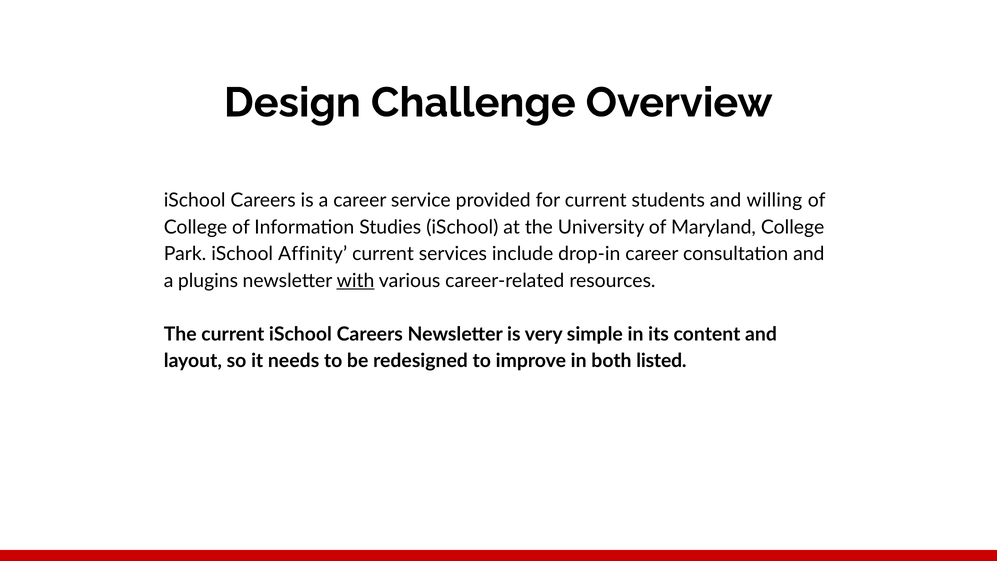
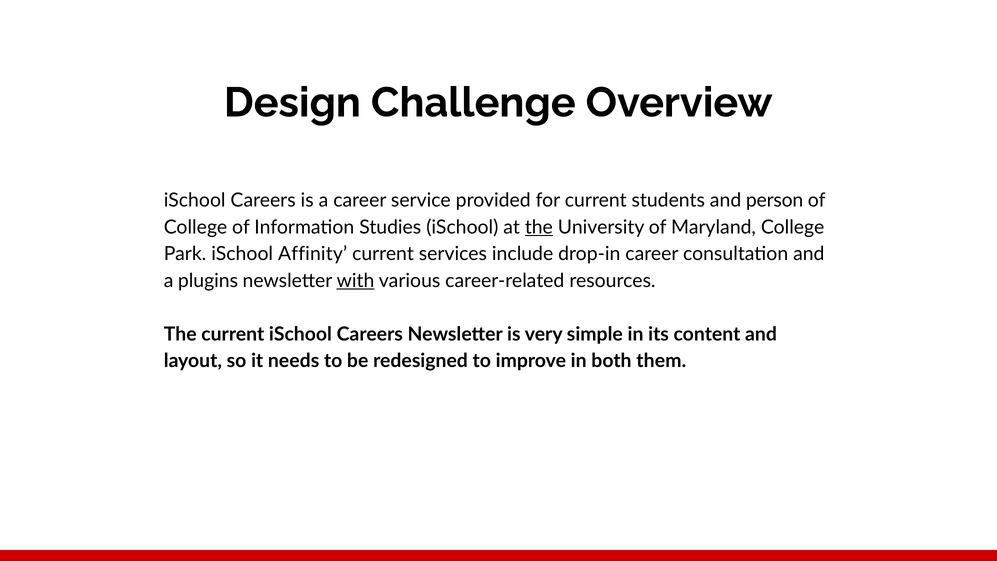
willing: willing -> person (775, 200)
the underline: none -> present (539, 227)
listed: listed -> them (661, 361)
